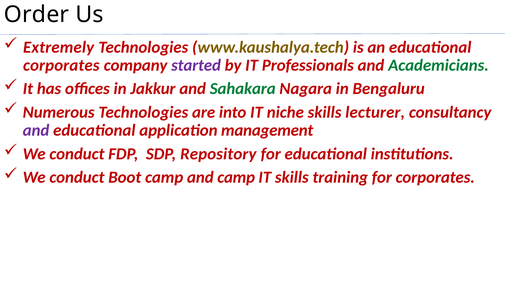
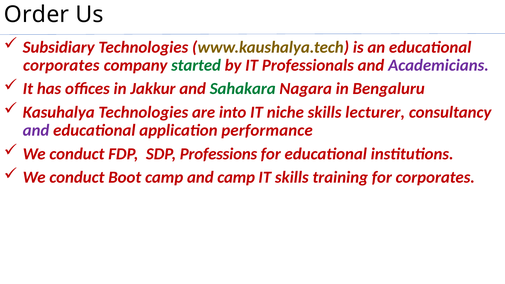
Extremely: Extremely -> Subsidiary (59, 47)
started colour: purple -> green (196, 65)
Academicians colour: green -> purple (438, 65)
Numerous: Numerous -> Kasuhalya (59, 112)
management: management -> performance (267, 130)
Repository: Repository -> Professions (218, 154)
